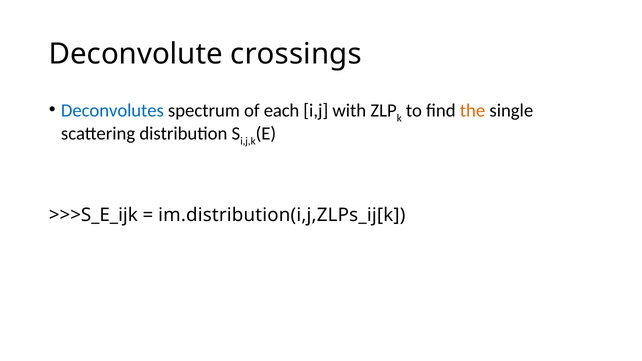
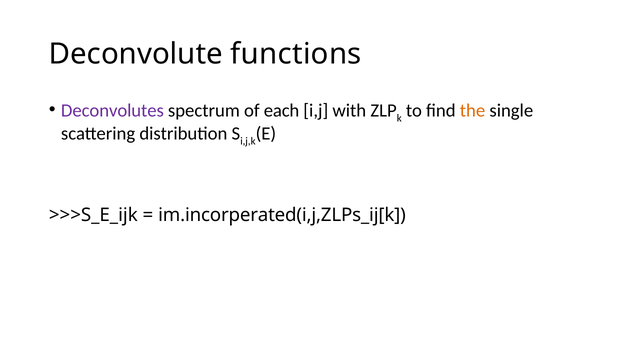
crossings: crossings -> functions (296, 54)
Deconvolutes colour: blue -> purple (112, 111)
im.distribution(i,j,ZLPs_ij[k: im.distribution(i,j,ZLPs_ij[k -> im.incorperated(i,j,ZLPs_ij[k (282, 215)
